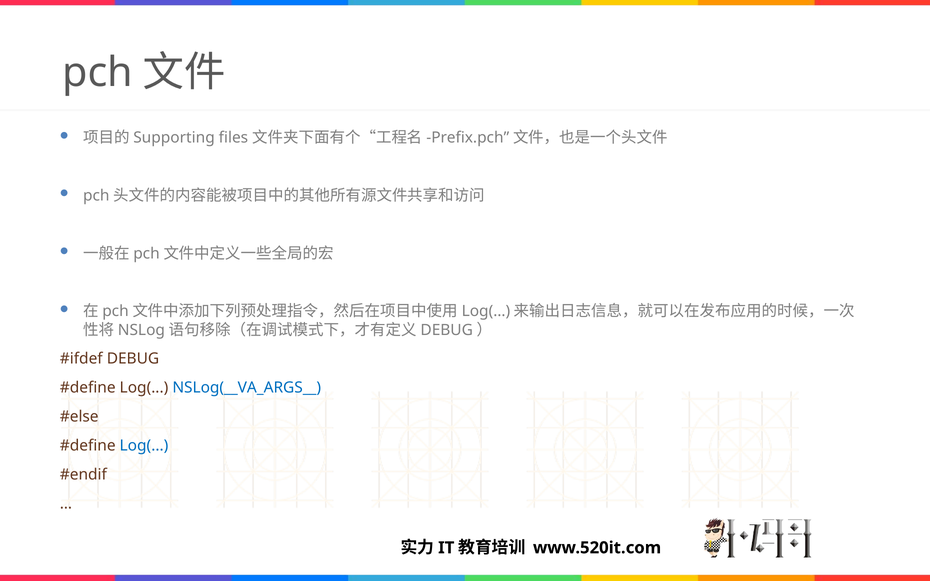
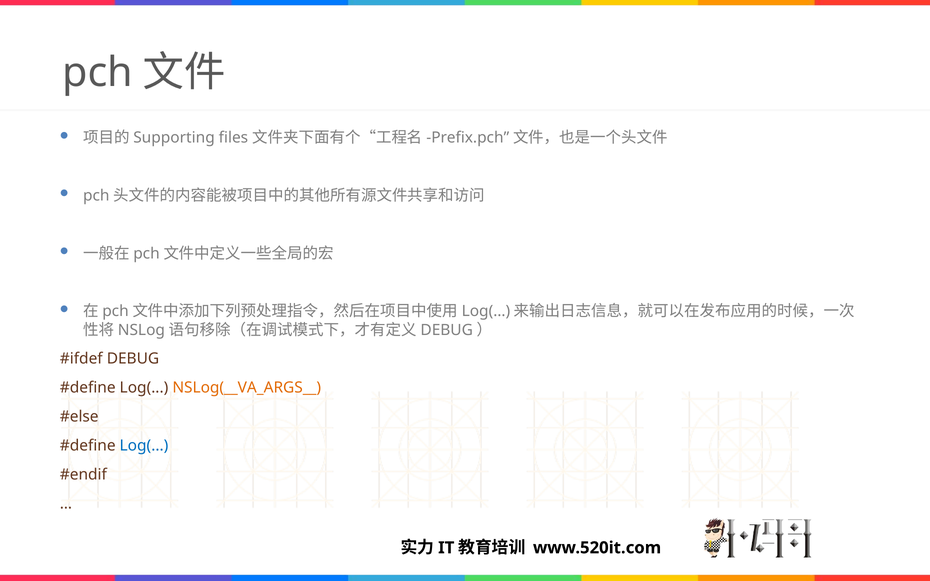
NSLog(__VA_ARGS__ colour: blue -> orange (247, 388)
